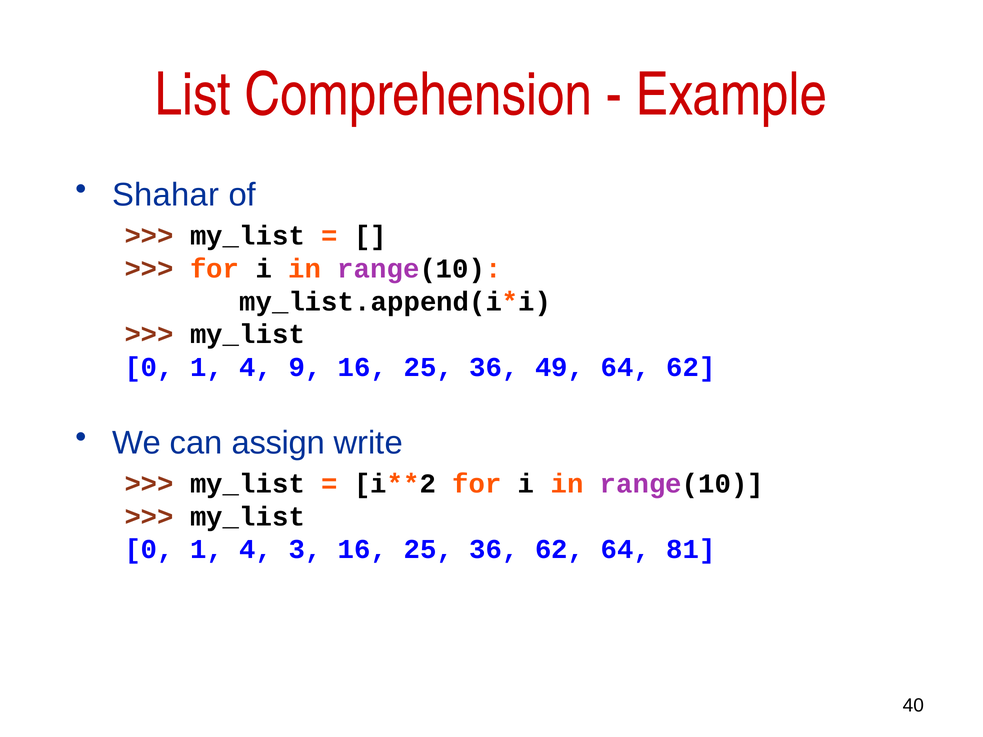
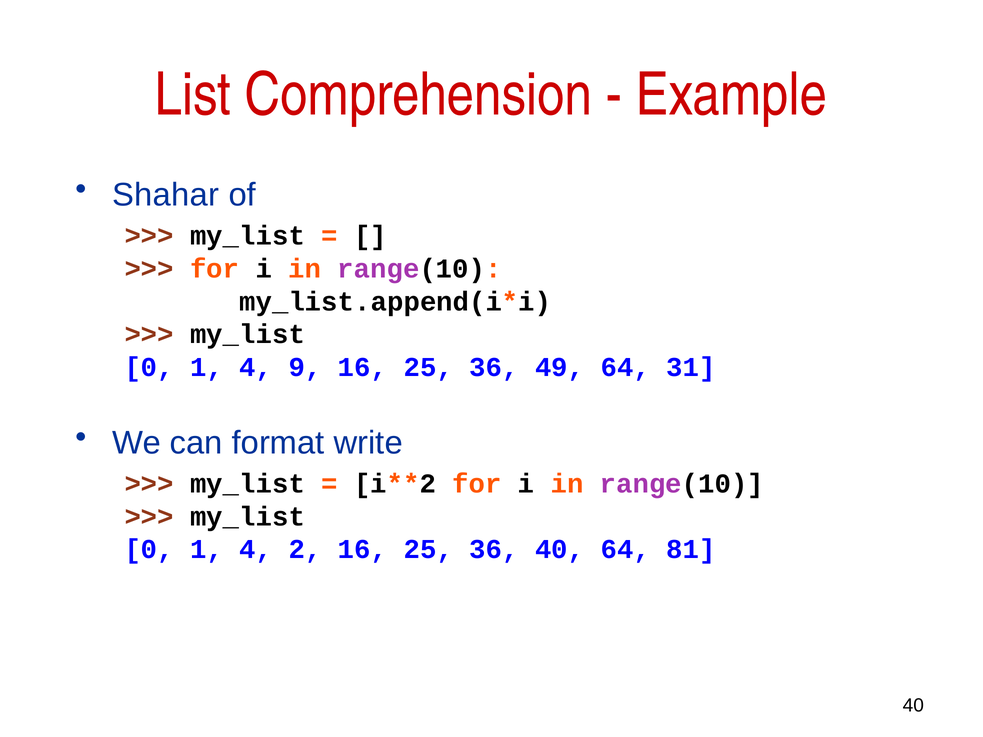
64 62: 62 -> 31 (691, 367)
assign: assign -> format (278, 443)
3: 3 -> 2 (305, 550)
36 62: 62 -> 40 (560, 550)
